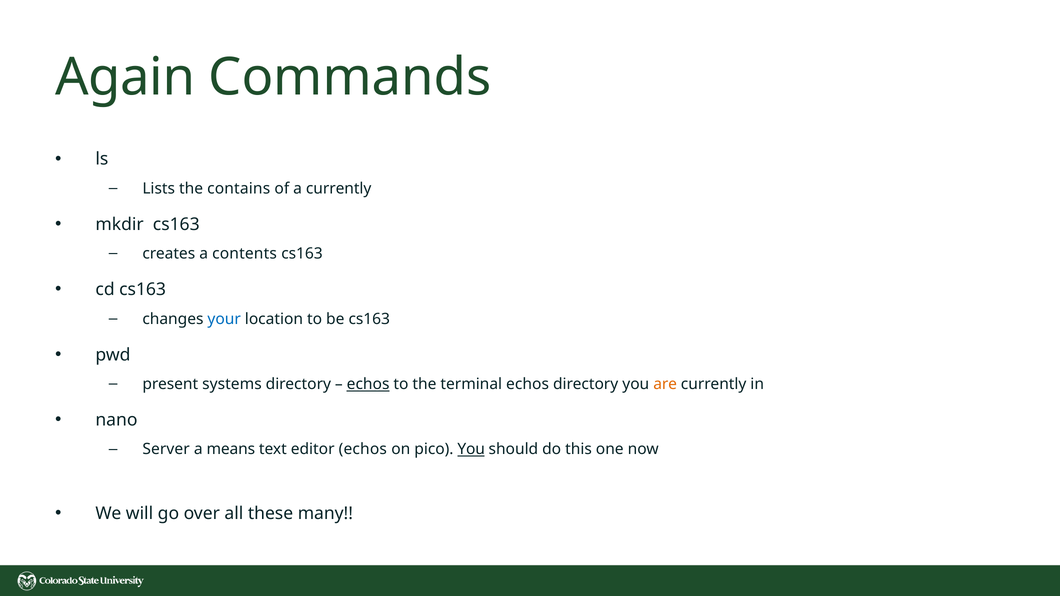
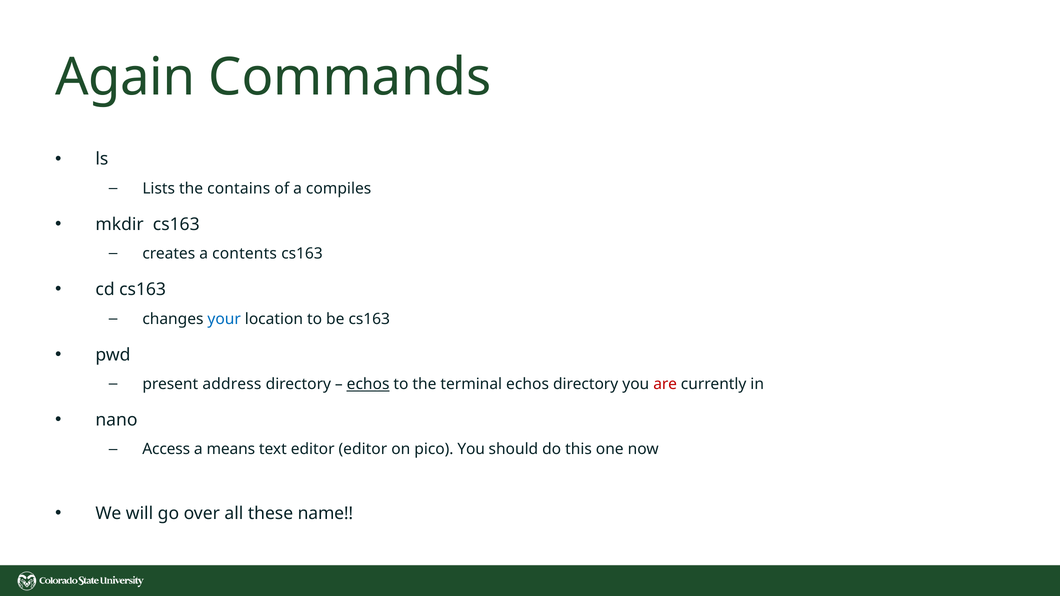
a currently: currently -> compiles (339, 189)
systems: systems -> address (232, 384)
are colour: orange -> red (665, 384)
Server: Server -> Access (166, 449)
editor echos: echos -> editor (363, 449)
You underline: present -> none (471, 449)
many: many -> name (325, 514)
